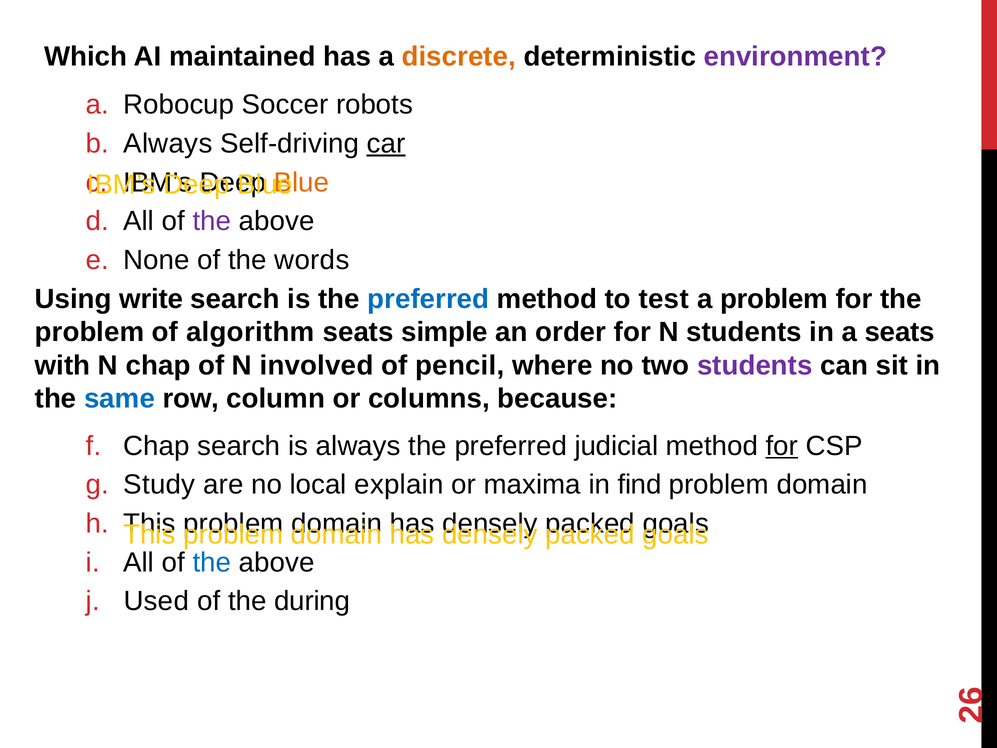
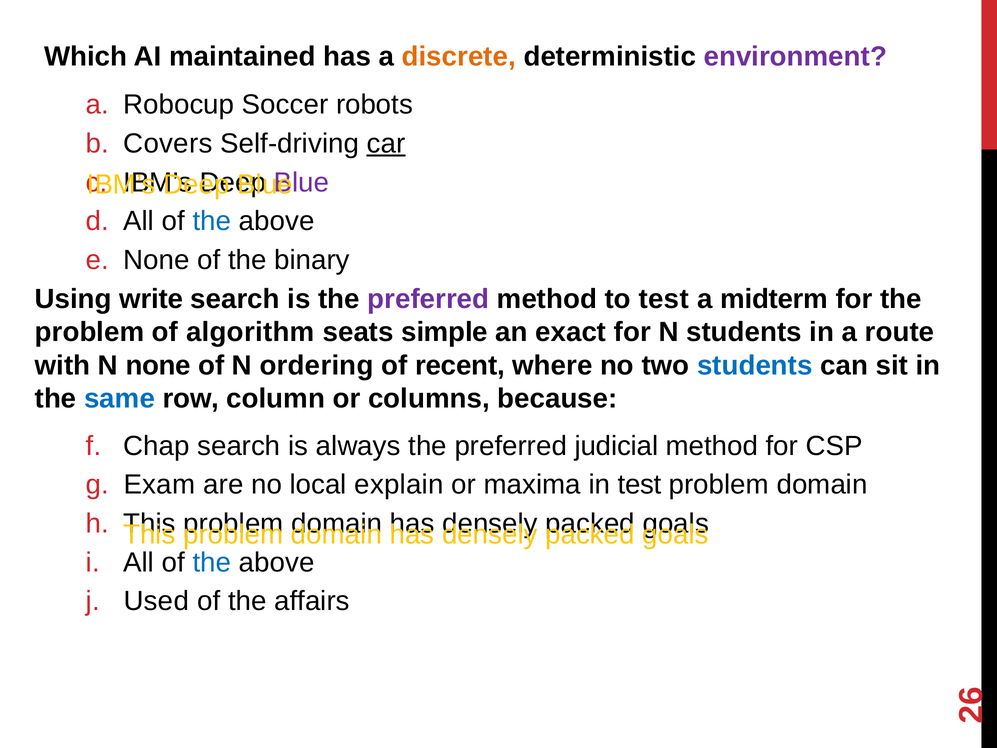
Always: Always -> Covers (168, 144)
Blue colour: orange -> purple (302, 182)
the colour: purple -> blue (212, 221)
words: words -> binary (312, 260)
preferred colour: blue -> purple (428, 299)
a problem: problem -> midterm (774, 299)
order: order -> exact (571, 332)
a seats: seats -> route (900, 332)
N chap: chap -> none (158, 365)
involved: involved -> ordering (317, 365)
pencil: pencil -> recent (460, 365)
students colour: purple -> blue (755, 365)
for underline: present -> none (782, 446)
Study: Study -> Exam (159, 485)
in find: find -> test (640, 485)
during: during -> affairs (312, 601)
